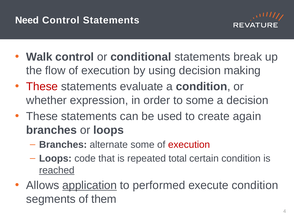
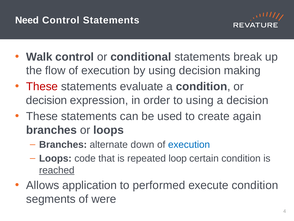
whether: whether -> decision (47, 100)
to some: some -> using (200, 100)
alternate some: some -> down (142, 144)
execution colour: red -> blue (189, 144)
total: total -> loop (178, 158)
application underline: present -> none (90, 185)
them: them -> were (104, 199)
